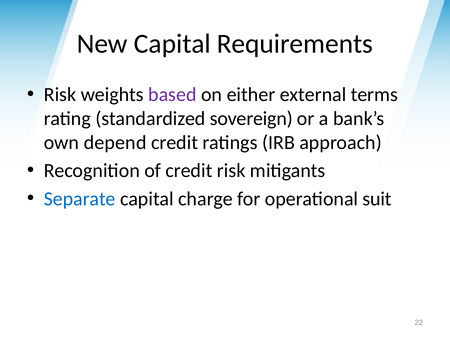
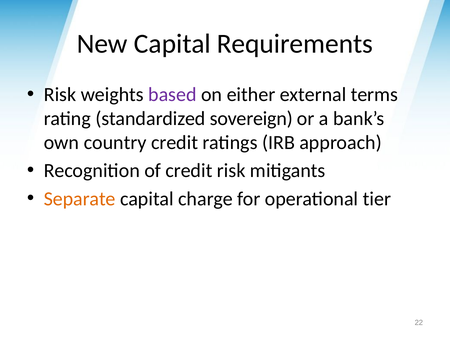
depend: depend -> country (115, 142)
Separate colour: blue -> orange (80, 198)
suit: suit -> tier (377, 198)
